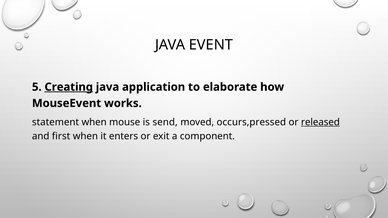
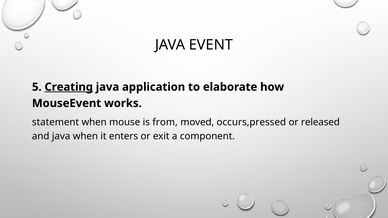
send: send -> from (165, 122)
released underline: present -> none (320, 122)
and first: first -> java (61, 136)
